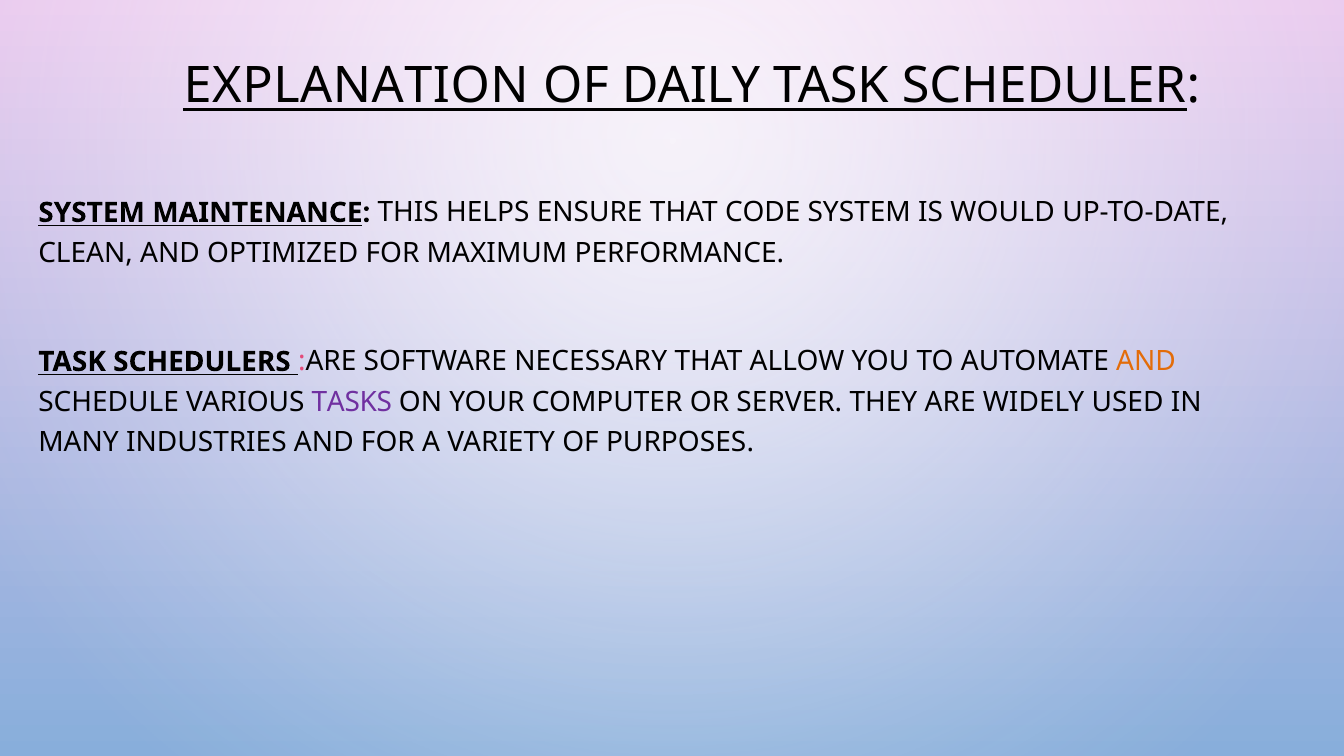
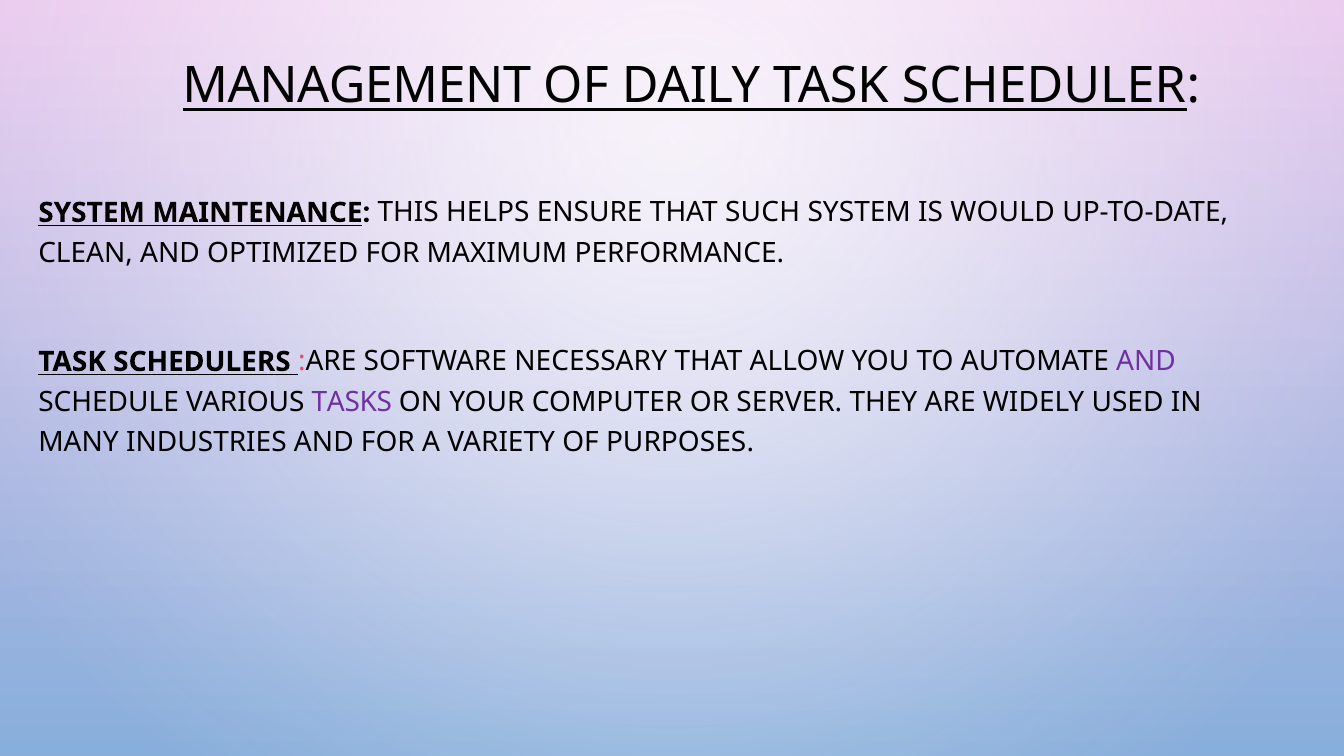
EXPLANATION: EXPLANATION -> MANAGEMENT (357, 86)
CODE: CODE -> SUCH (763, 213)
AND colour: orange -> purple (1146, 362)
